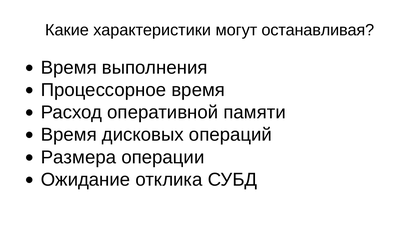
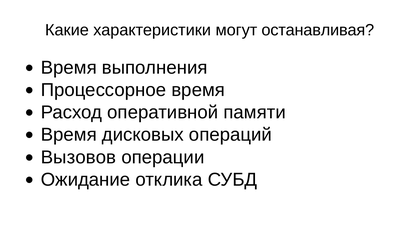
Размера: Размера -> Вызовов (78, 157)
